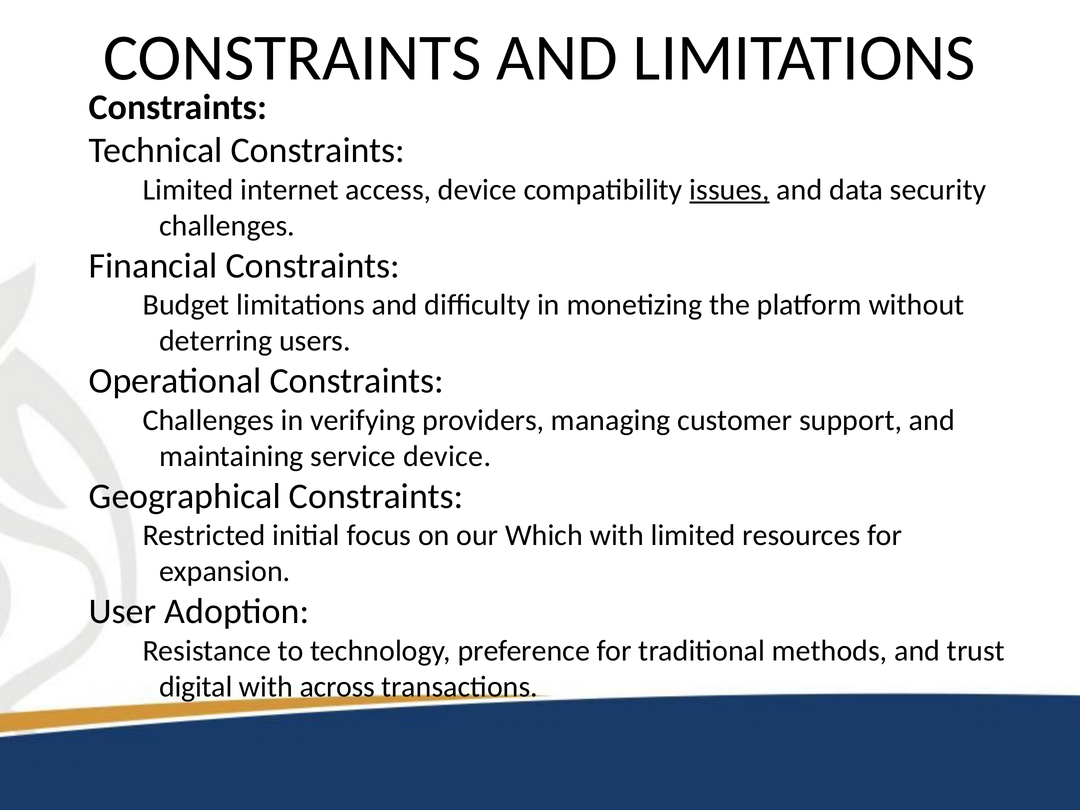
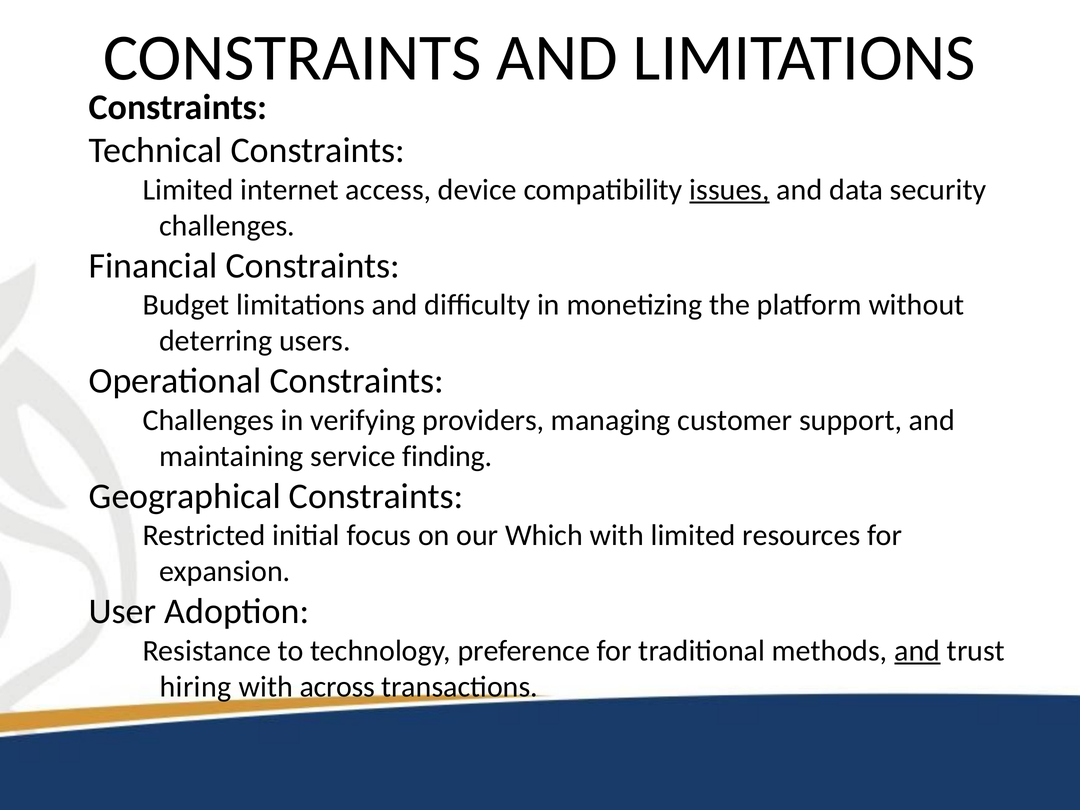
service device: device -> finding (447, 456)
and underline: none -> present (917, 651)
digital: digital -> hiring (196, 687)
